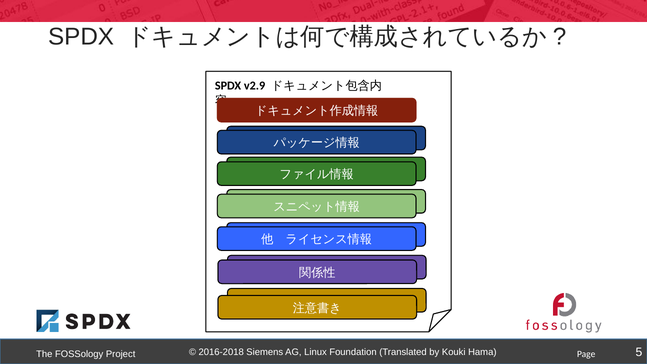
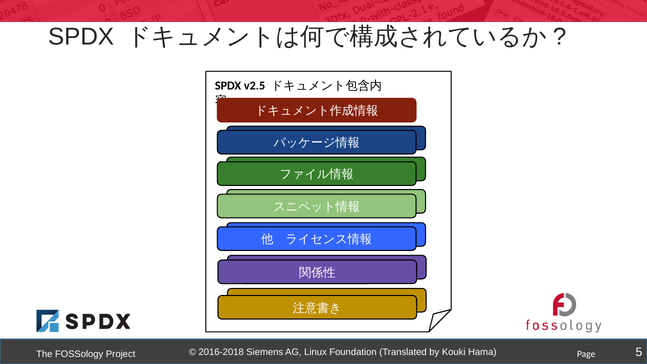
v2.9: v2.9 -> v2.5 (255, 86)
